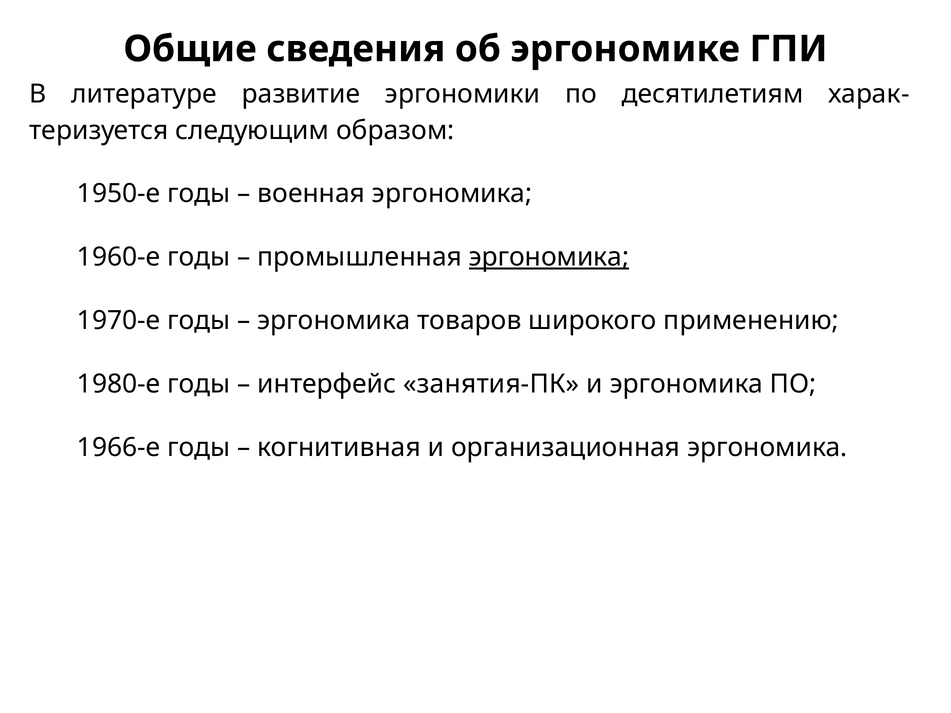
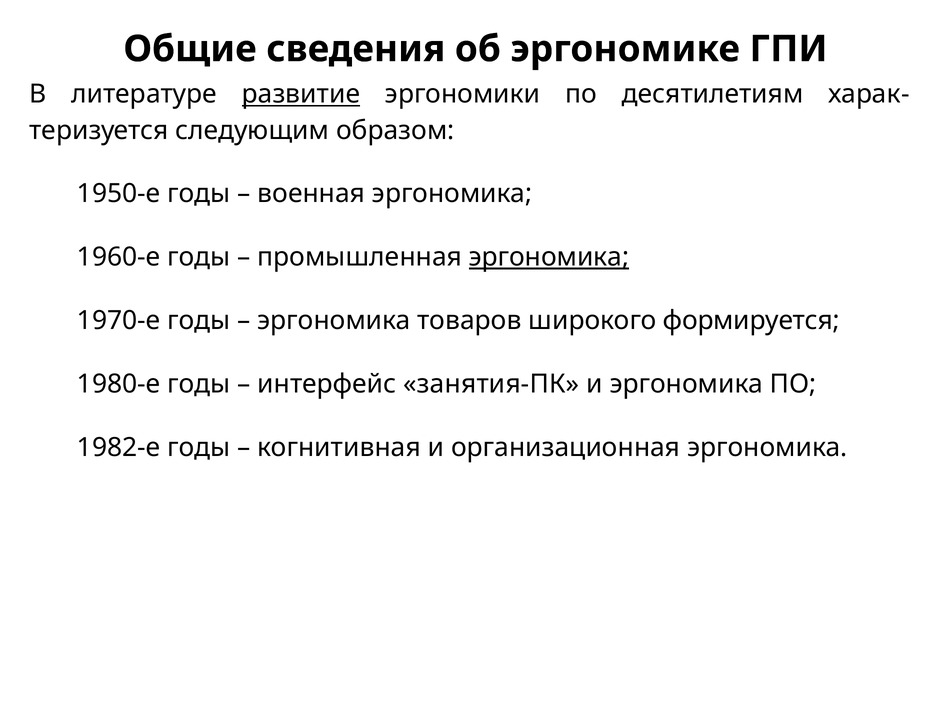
развитие underline: none -> present (301, 94)
применению: применению -> формируется (751, 321)
1966-е: 1966-е -> 1982-е (119, 448)
